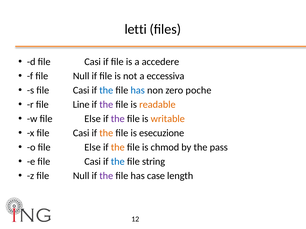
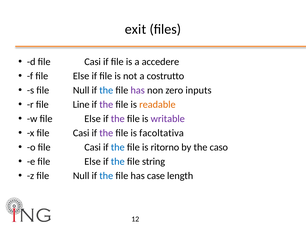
letti: letti -> exit (136, 29)
f file Null: Null -> Else (81, 76)
eccessiva: eccessiva -> costrutto (165, 76)
s file Casi: Casi -> Null (81, 90)
has colour: blue -> purple (138, 90)
poche: poche -> inputs (199, 90)
writable colour: orange -> purple (168, 119)
the colour: orange -> purple (106, 133)
esecuzione: esecuzione -> facoltativa (162, 133)
o file Else: Else -> Casi (93, 148)
the colour: orange -> blue (118, 148)
chmod: chmod -> ritorno (165, 148)
pass: pass -> caso (219, 148)
e file Casi: Casi -> Else (93, 162)
the colour: purple -> blue (106, 176)
